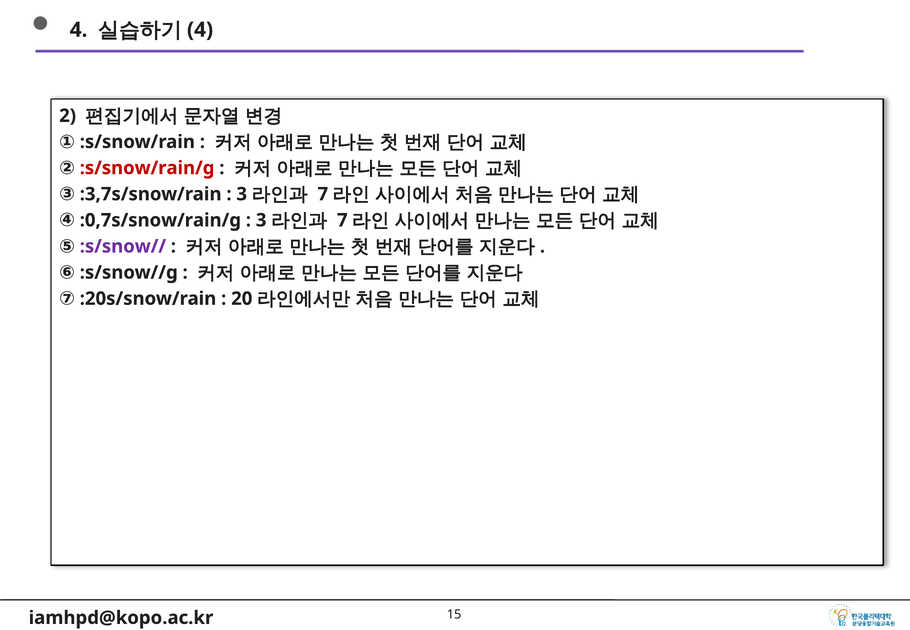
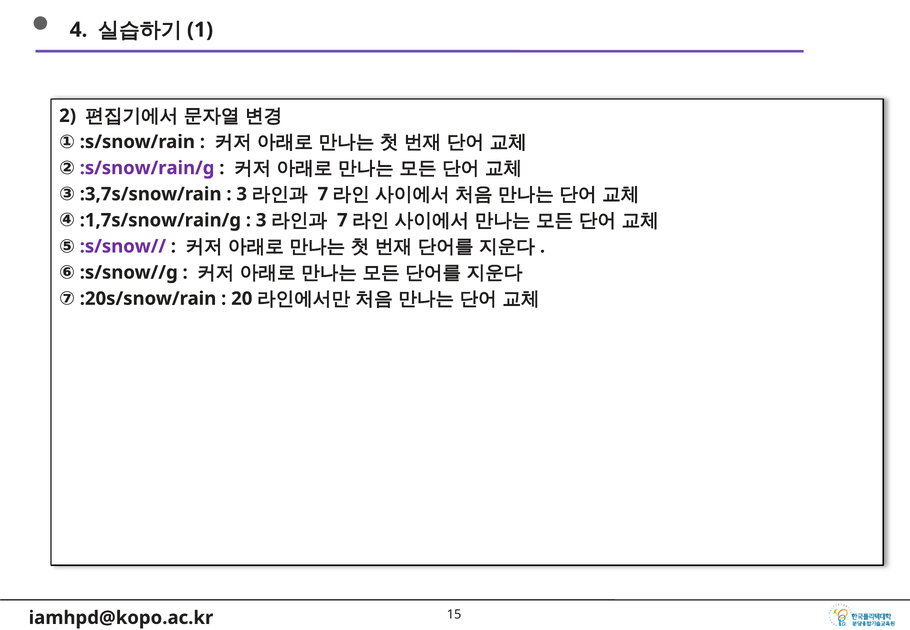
4: 4 -> 1 (200, 30)
:s/snow/rain/g colour: red -> purple (147, 168)
:0,7s/snow/rain/g: :0,7s/snow/rain/g -> :1,7s/snow/rain/g (160, 220)
